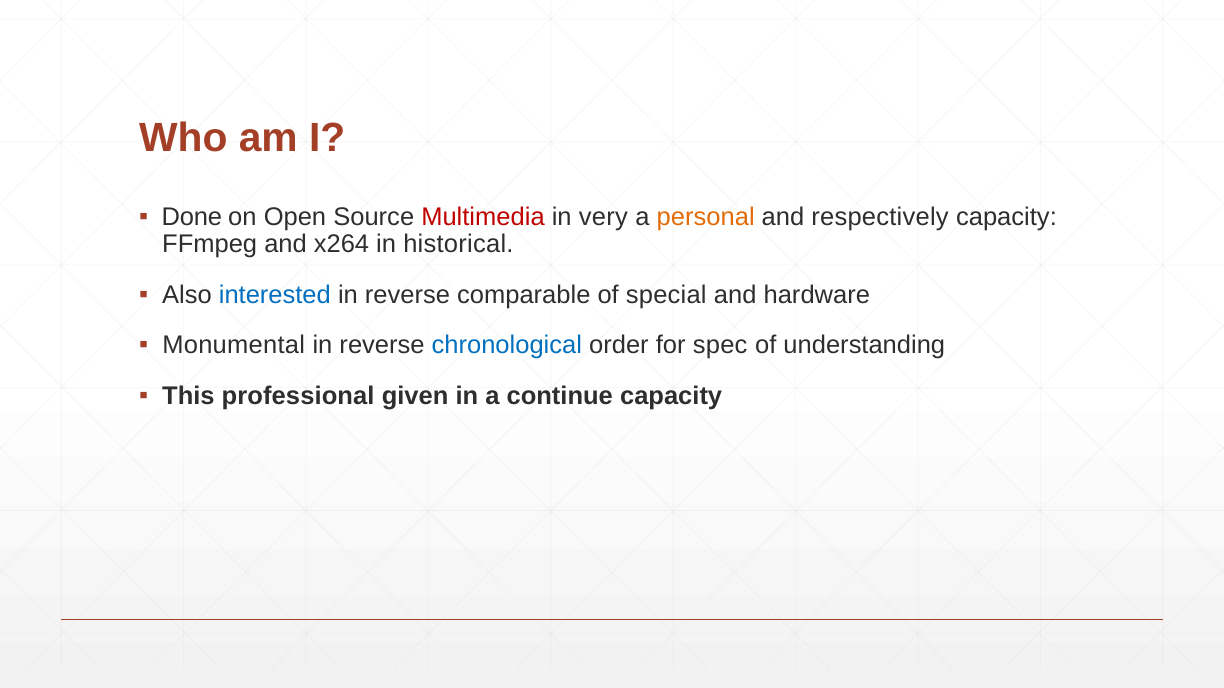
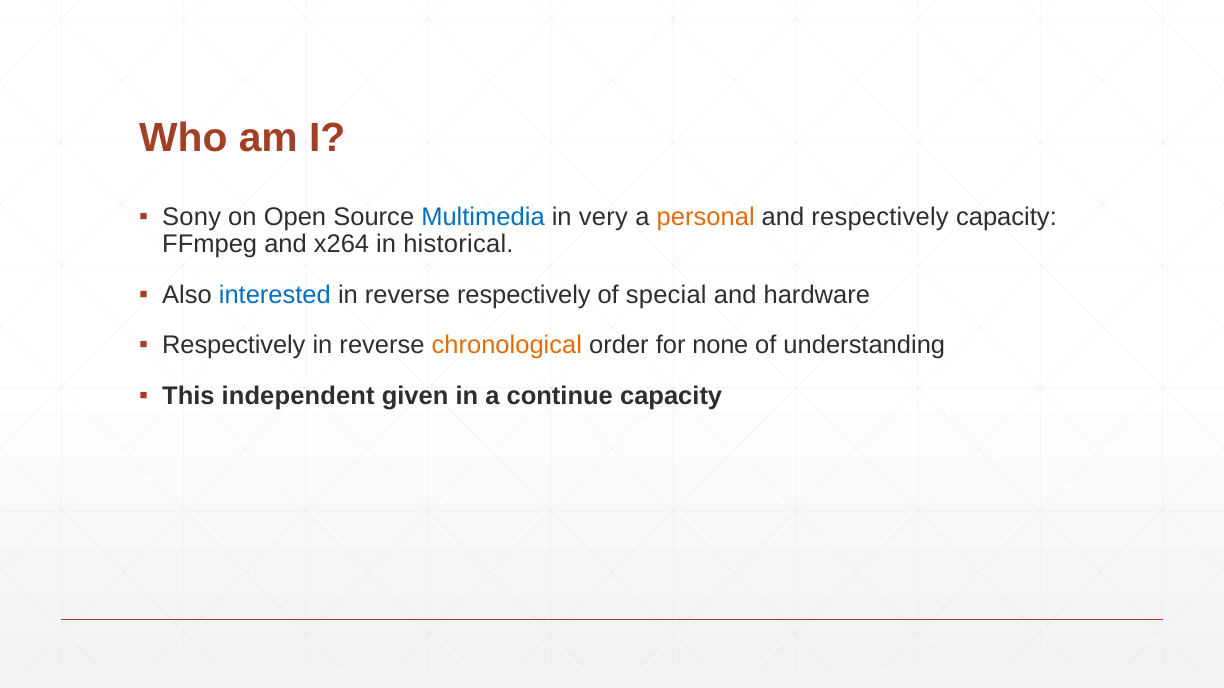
Done: Done -> Sony (192, 217)
Multimedia colour: red -> blue (483, 217)
reverse comparable: comparable -> respectively (524, 295)
Monumental: Monumental -> Respectively (234, 346)
chronological colour: blue -> orange (507, 346)
spec: spec -> none (720, 346)
professional: professional -> independent (298, 396)
